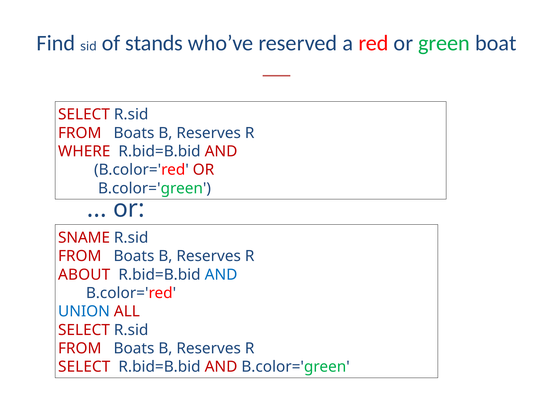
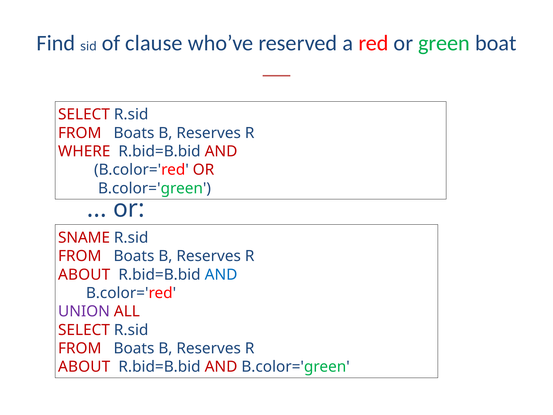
stands: stands -> clause (154, 43)
UNION colour: blue -> purple (84, 311)
SELECT: SELECT -> ABOUT (84, 367)
